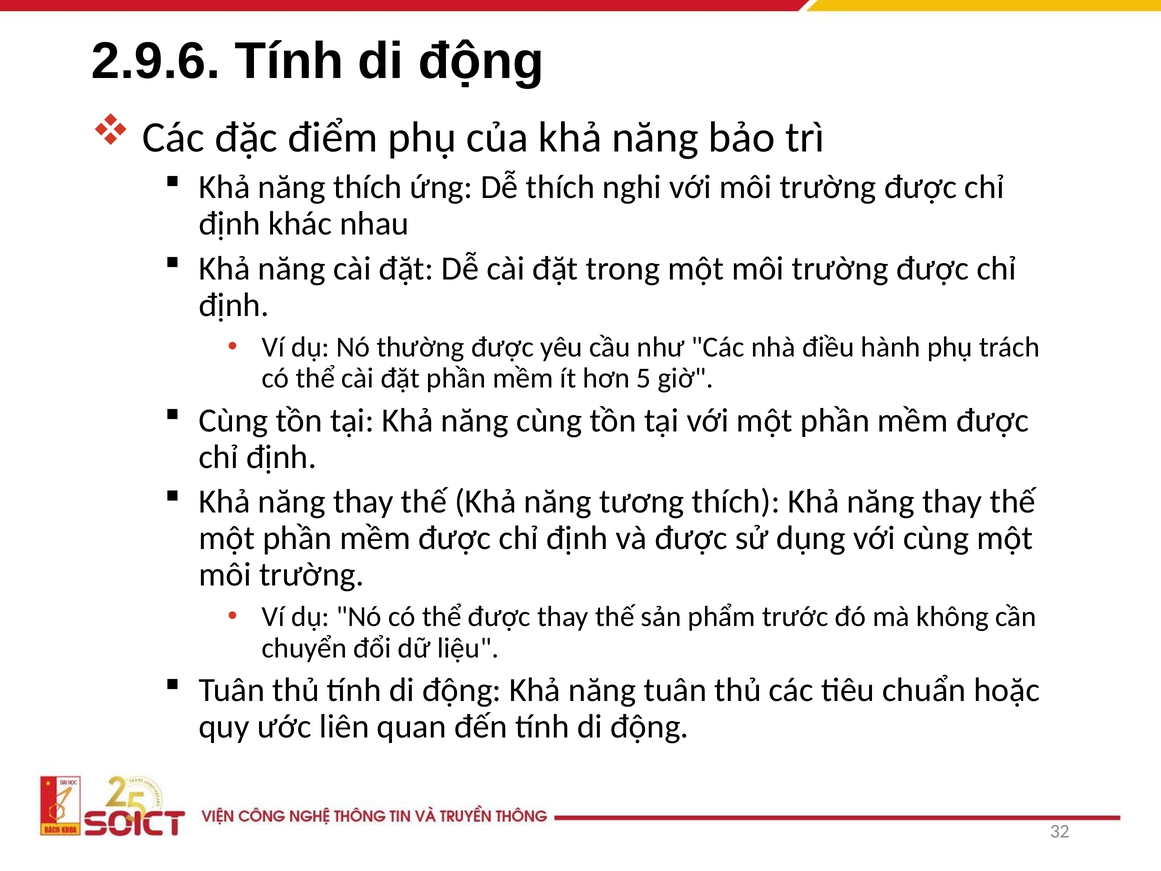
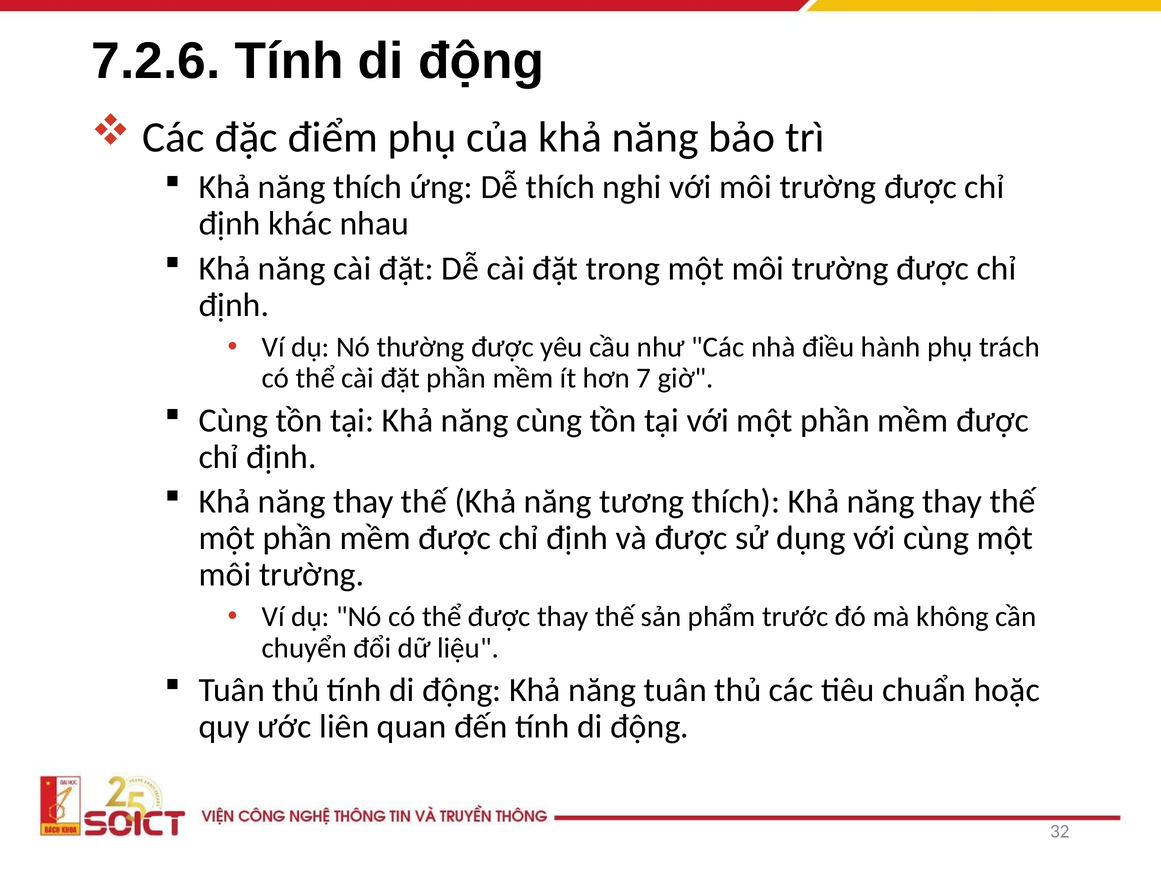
2.9.6: 2.9.6 -> 7.2.6 (156, 61)
5: 5 -> 7 (644, 378)
